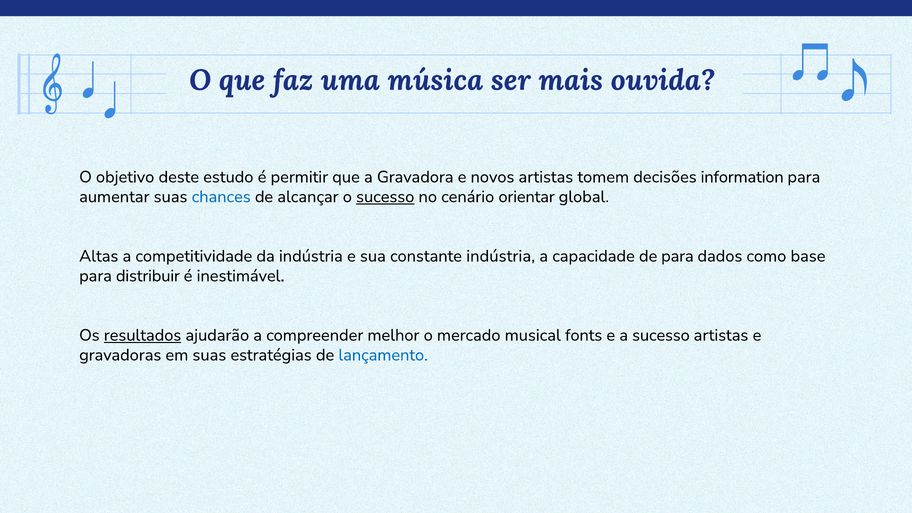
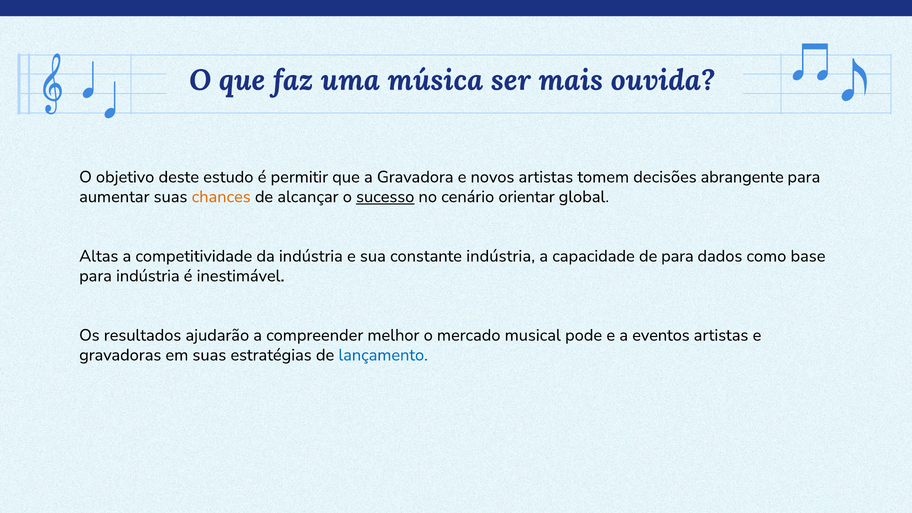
information: information -> abrangente (742, 177)
chances colour: blue -> orange (221, 197)
para distribuir: distribuir -> indústria (148, 276)
resultados underline: present -> none (143, 335)
fonts: fonts -> pode (584, 335)
a sucesso: sucesso -> eventos (661, 335)
